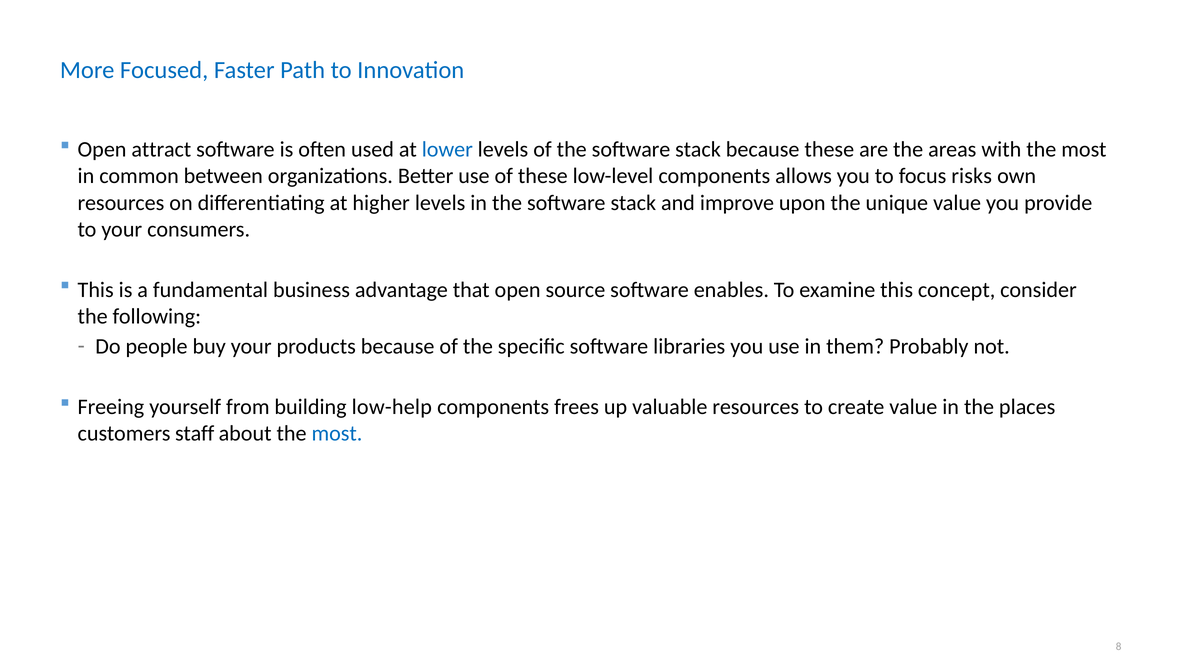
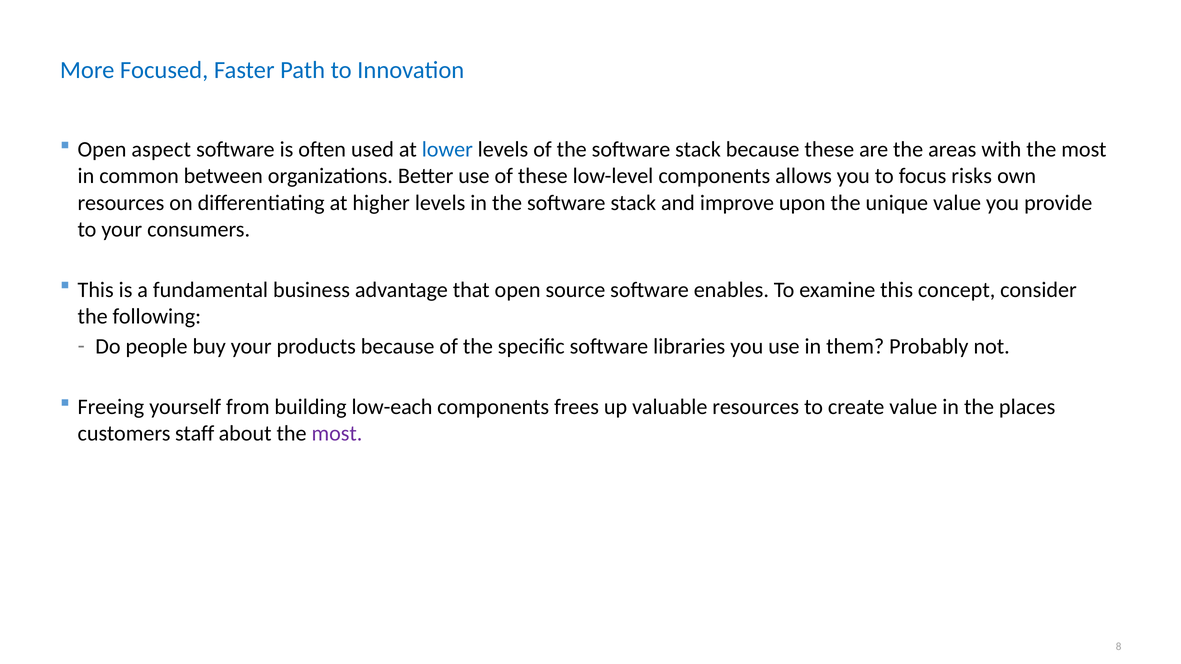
attract: attract -> aspect (161, 150)
low-help: low-help -> low-each (392, 407)
most colour: blue -> purple (337, 434)
